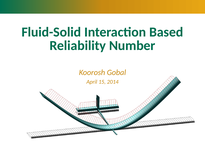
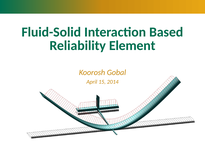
Number: Number -> Element (132, 46)
